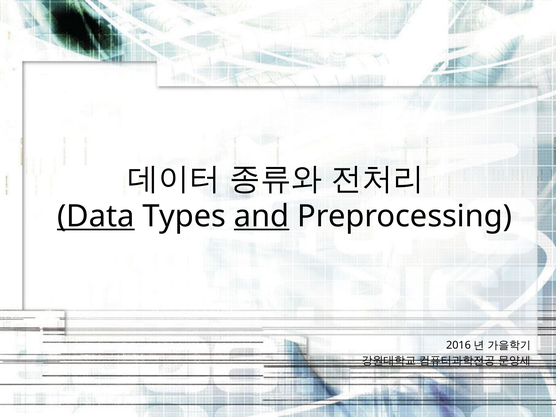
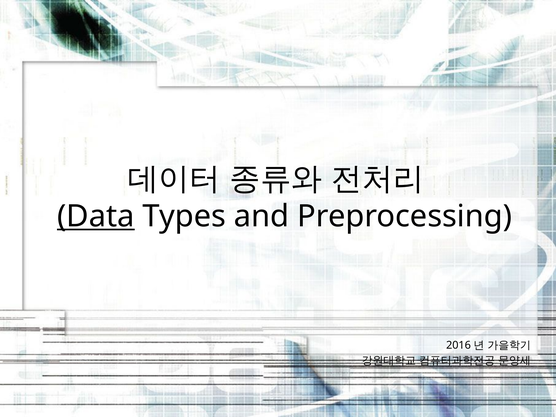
and underline: present -> none (262, 216)
